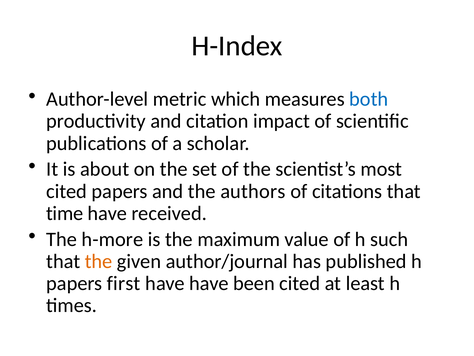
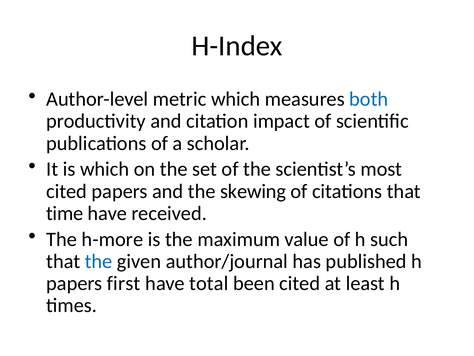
is about: about -> which (105, 169)
authors: authors -> skewing (253, 191)
the colour: orange -> blue (99, 261)
have have: have -> total (209, 283)
